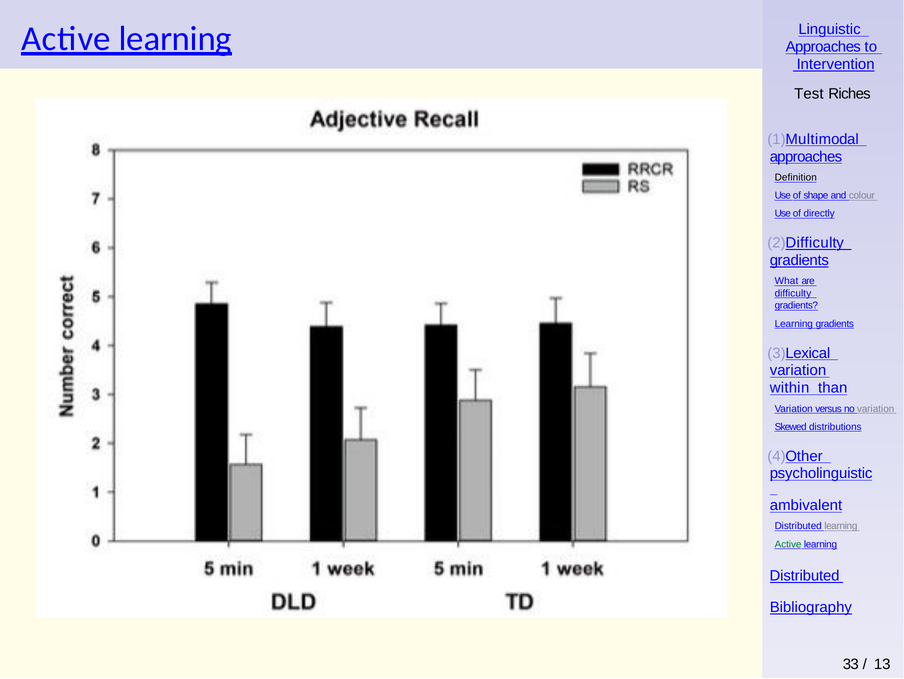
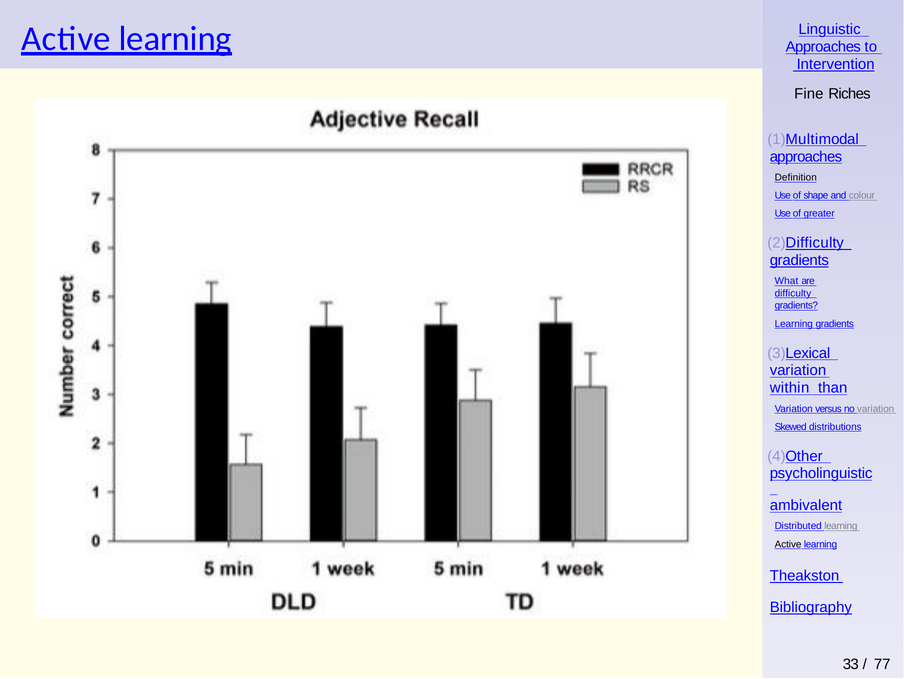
Test: Test -> Fine (809, 94)
directly: directly -> greater (819, 214)
Active colour: green -> black (788, 544)
Distributed: Distributed -> Theakston (805, 575)
13: 13 -> 77 (882, 664)
